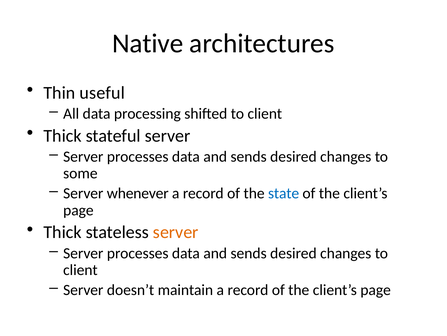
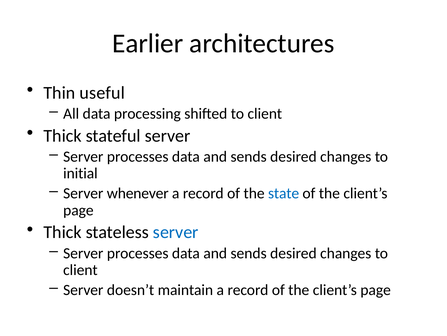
Native: Native -> Earlier (148, 43)
some: some -> initial (80, 173)
server colour: orange -> blue (176, 232)
